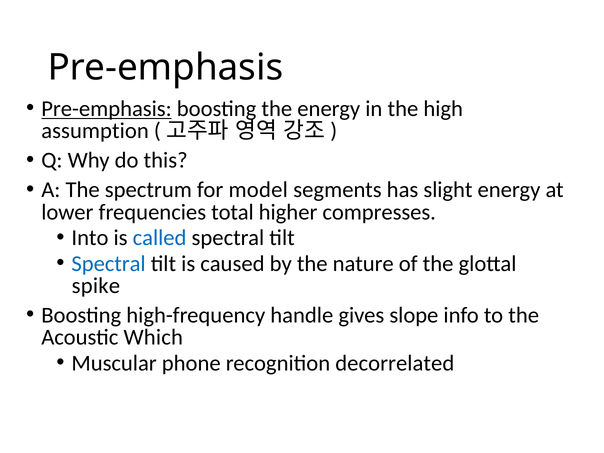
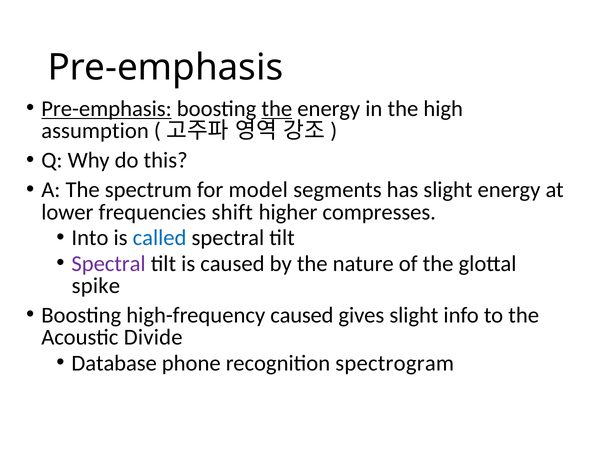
the underline: none -> present (277, 109)
total: total -> shift (232, 212)
Spectral colour: blue -> purple (109, 264)
high-frequency handle: handle -> caused (302, 315)
gives slope: slope -> slight (414, 315)
Which: Which -> Divide (153, 337)
Muscular: Muscular -> Database (114, 363)
decorrelated: decorrelated -> spectrogram (395, 363)
